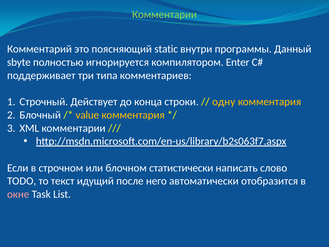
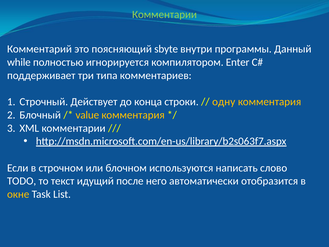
static: static -> sbyte (166, 49)
sbyte: sbyte -> while (19, 62)
статистически: статистически -> используются (181, 168)
окне colour: pink -> yellow (18, 194)
